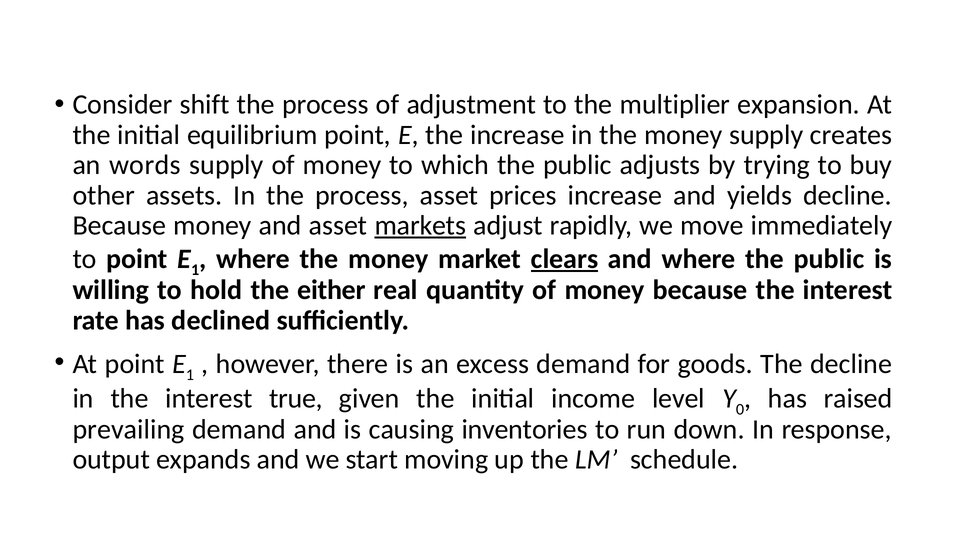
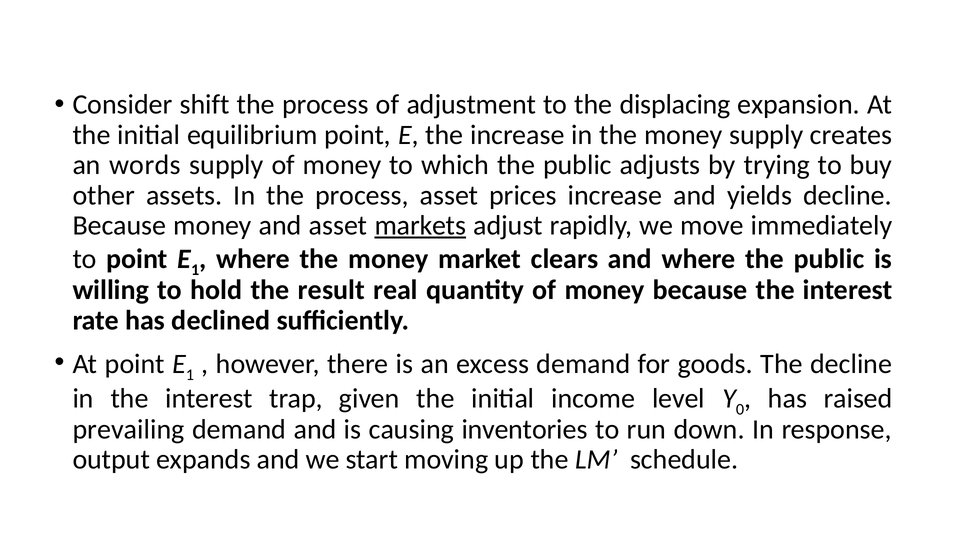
multiplier: multiplier -> displacing (675, 104)
clears underline: present -> none (565, 259)
either: either -> result (331, 290)
true: true -> trap (296, 398)
